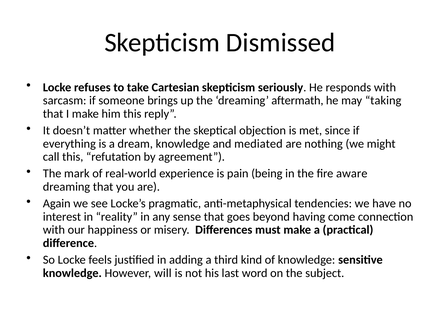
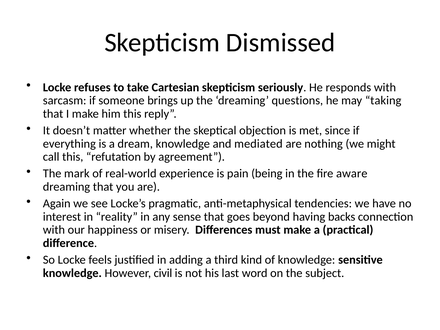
aftermath: aftermath -> questions (297, 101)
come: come -> backs (342, 217)
will: will -> civil (163, 273)
